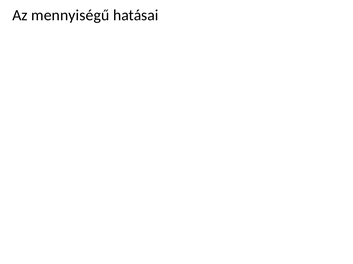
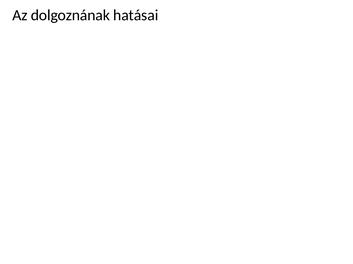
mennyiségű: mennyiségű -> dolgoznának (70, 15)
